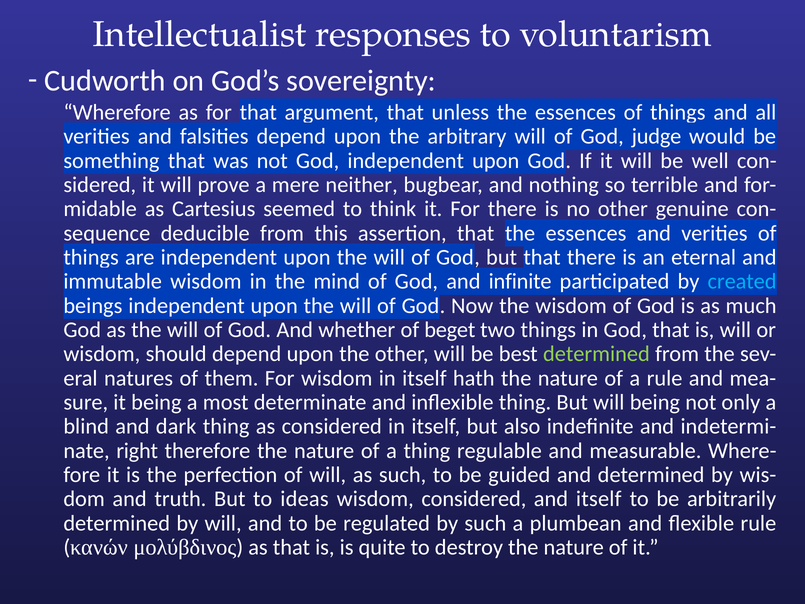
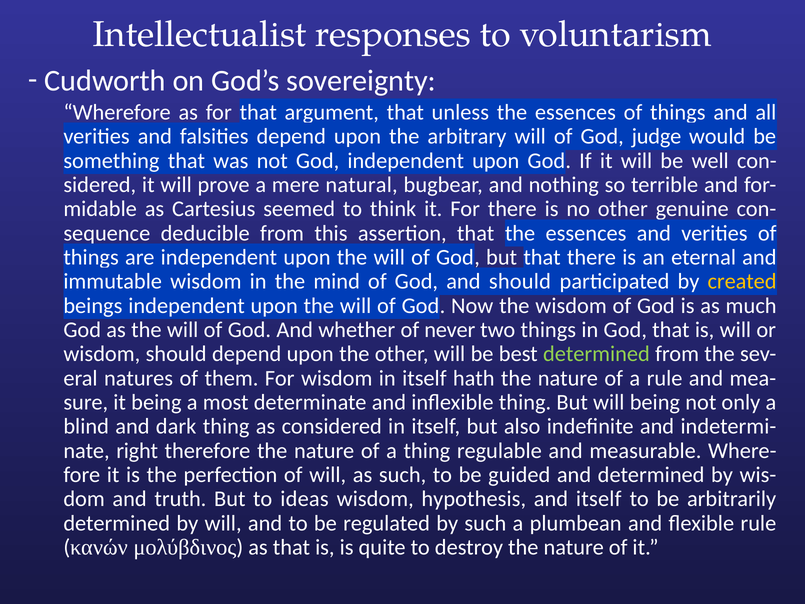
neither: neither -> natural (362, 185)
and infinite: infinite -> should (520, 281)
created colour: light blue -> yellow (742, 281)
beget: beget -> never (450, 330)
wisdom considered: considered -> hypothesis (474, 499)
